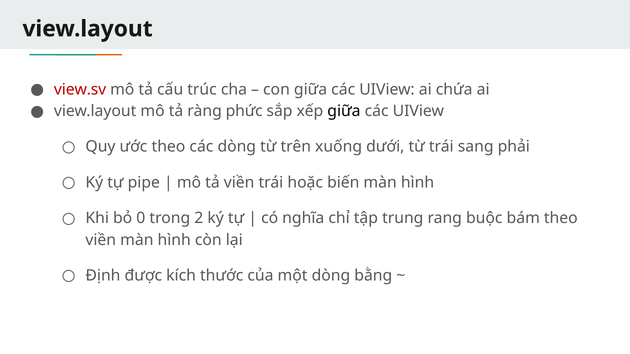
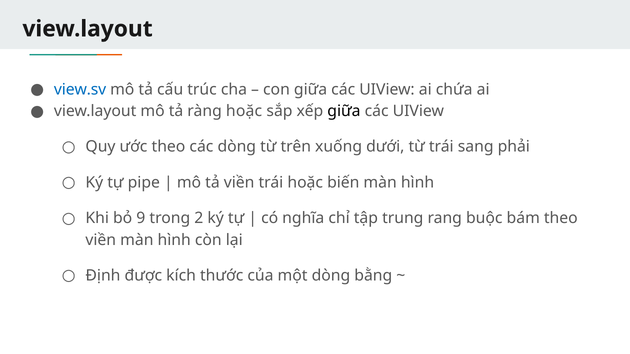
view.sv colour: red -> blue (80, 89)
ràng phức: phức -> hoặc (244, 111)
0: 0 -> 9 (141, 218)
